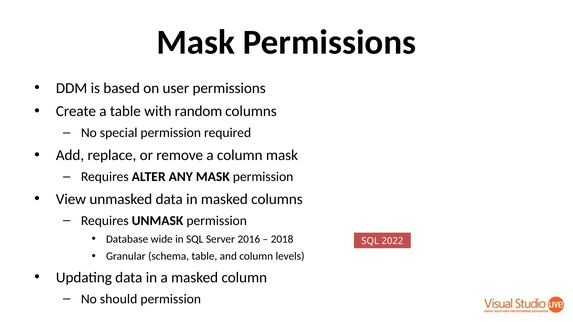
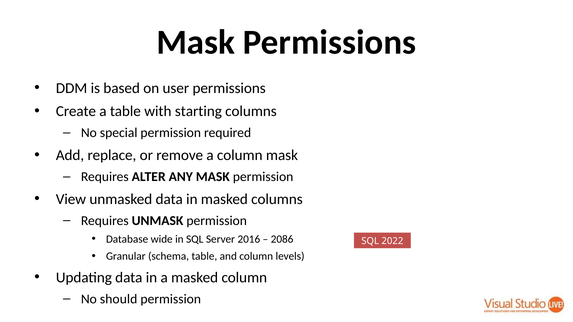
random: random -> starting (198, 111)
2018: 2018 -> 2086 (282, 239)
